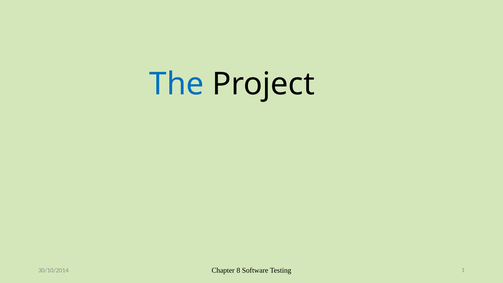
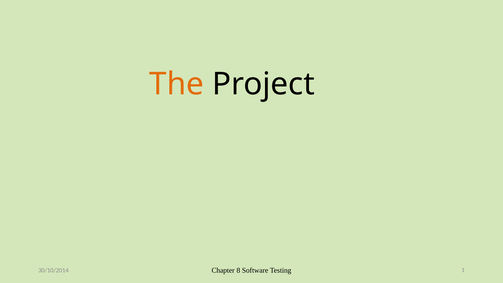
The colour: blue -> orange (177, 84)
